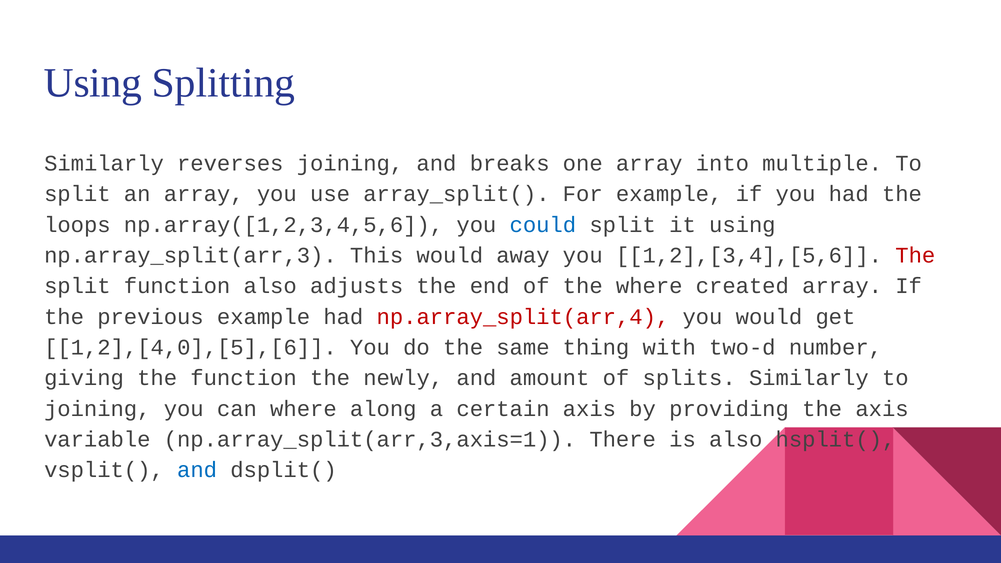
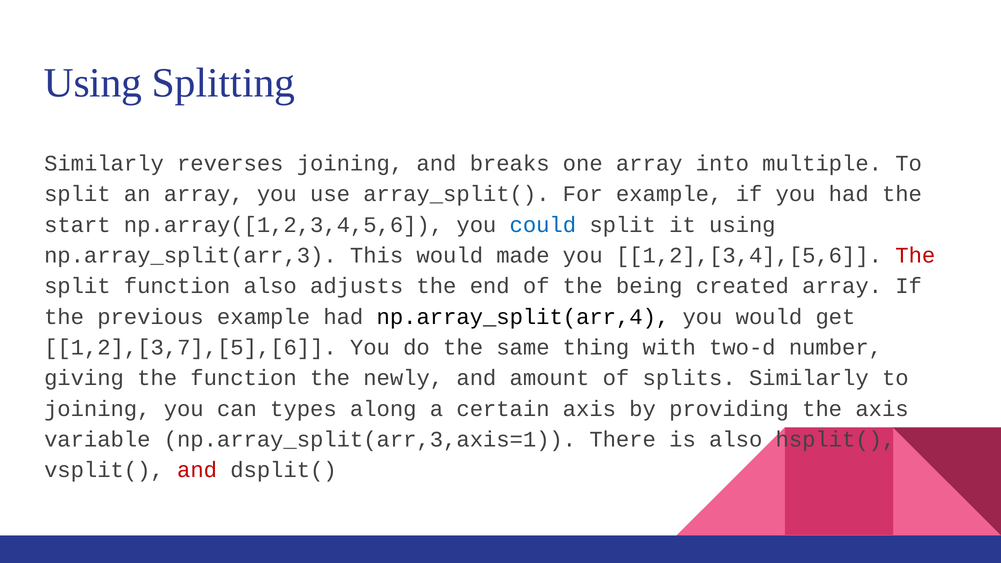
loops: loops -> start (77, 225)
away: away -> made (523, 255)
the where: where -> being (649, 286)
np.array_split(arr,4 colour: red -> black (523, 317)
1,2],[4,0],[5],[6: 1,2],[4,0],[5],[6 -> 1,2],[3,7],[5],[6 (190, 347)
can where: where -> types (303, 409)
and colour: blue -> red (197, 470)
